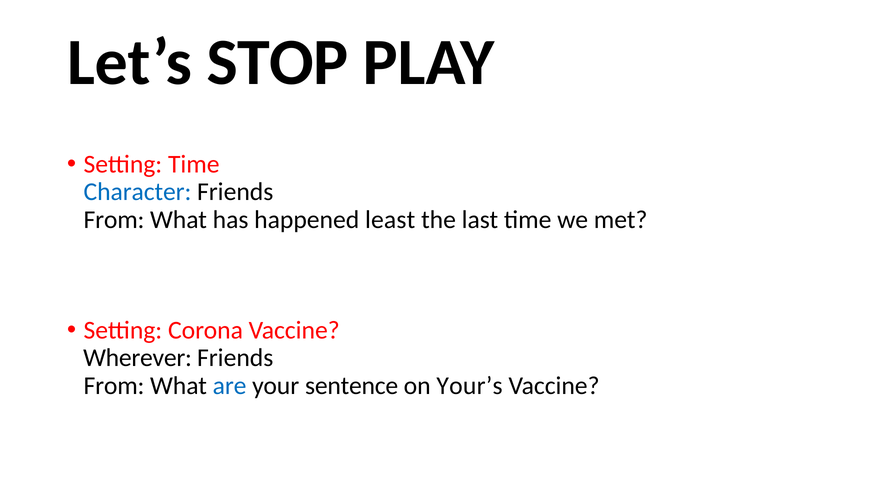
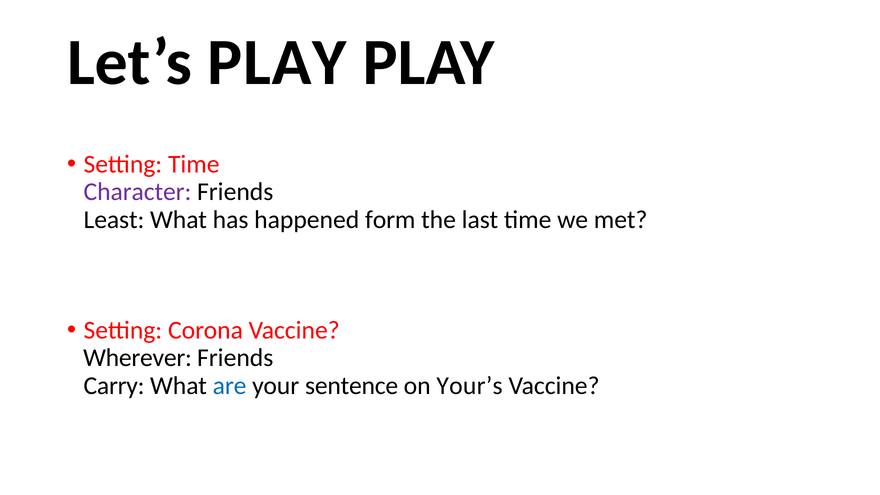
Let’s STOP: STOP -> PLAY (277, 62)
Character colour: blue -> purple (137, 192)
From: From -> Least (114, 220)
least: least -> form (390, 220)
From: From -> Carry (114, 386)
